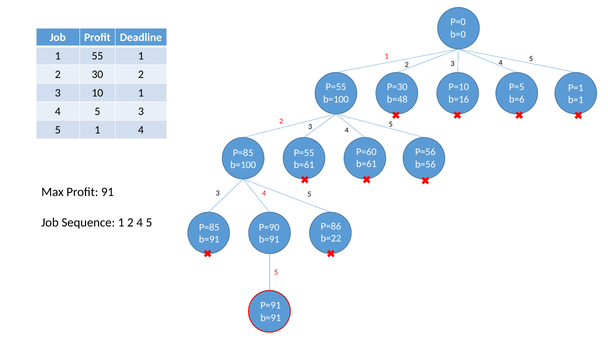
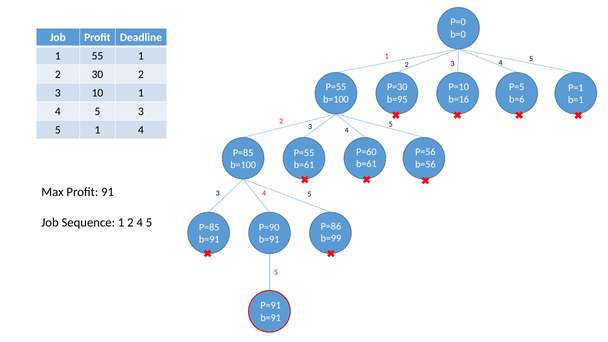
b=48: b=48 -> b=95 (397, 99)
b=22: b=22 -> b=99 (331, 239)
